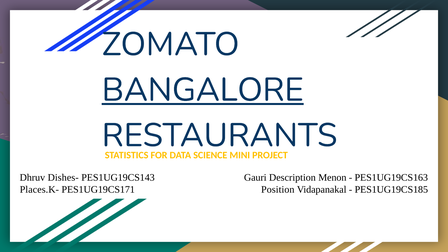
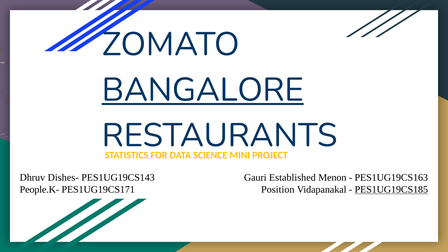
Description: Description -> Established (292, 178)
Places.K-: Places.K- -> People.K- (39, 190)
PES1UG19CS185 underline: none -> present (391, 190)
